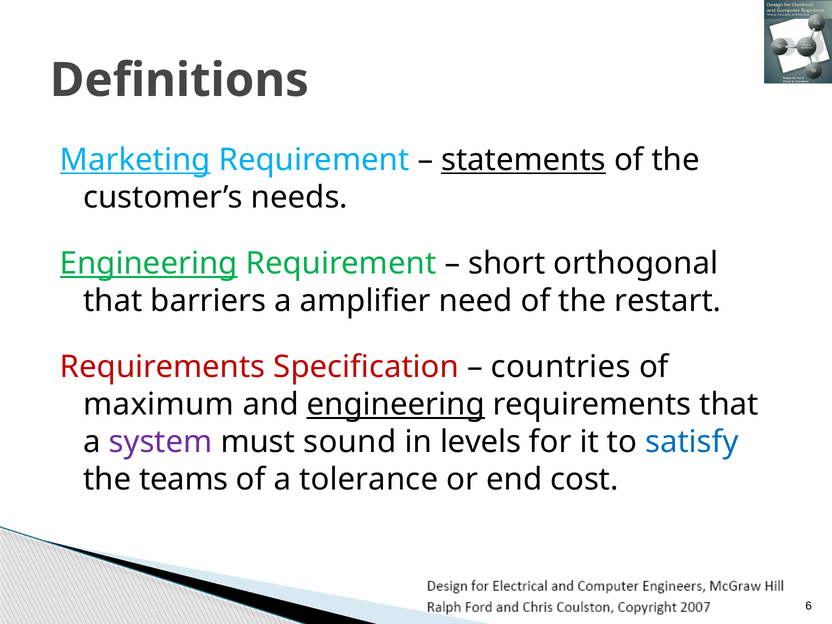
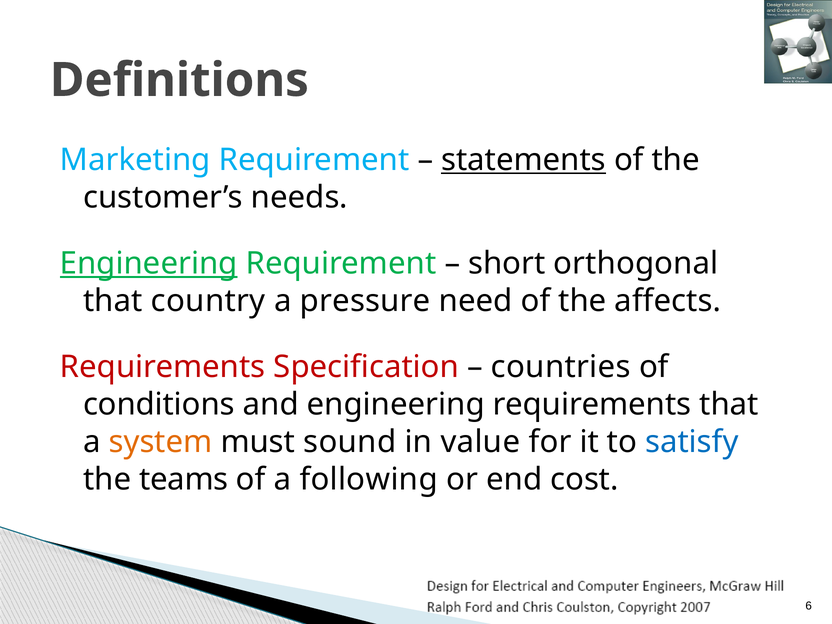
Marketing underline: present -> none (135, 160)
barriers: barriers -> country (208, 301)
amplifier: amplifier -> pressure (365, 301)
restart: restart -> affects (668, 301)
maximum: maximum -> conditions (159, 405)
engineering underline: present -> none (396, 405)
system colour: purple -> orange (161, 442)
levels: levels -> value (480, 442)
tolerance: tolerance -> following (369, 479)
